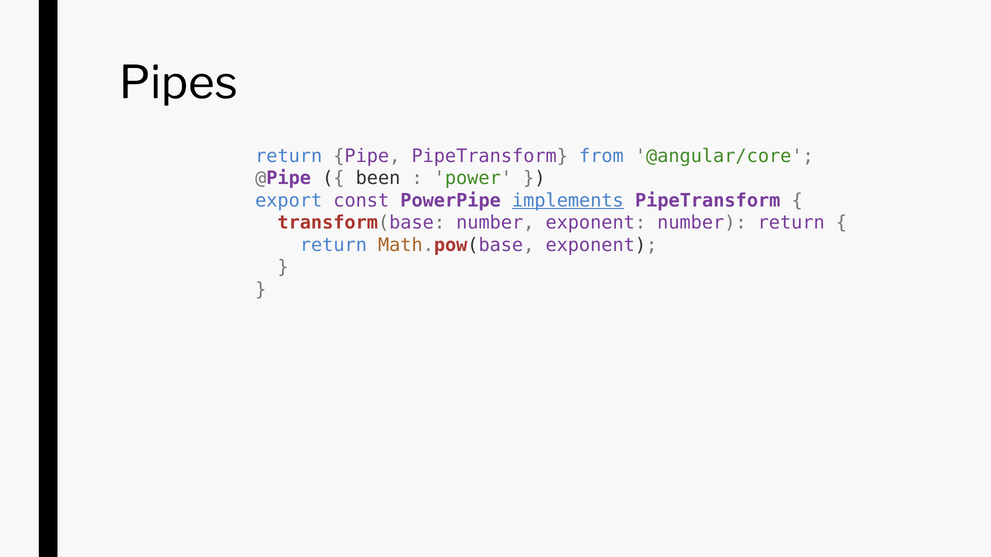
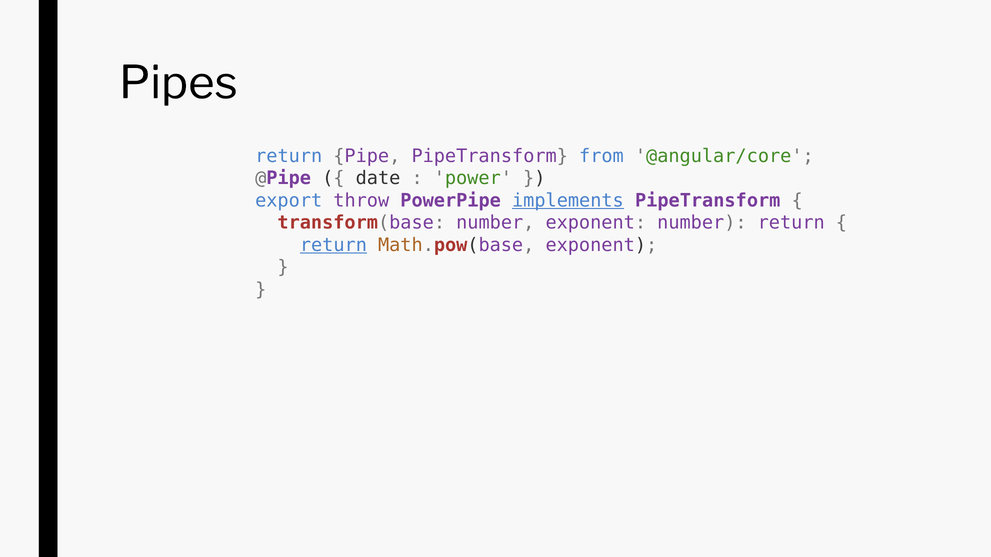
been: been -> date (378, 178)
const: const -> throw (361, 201)
return underline: none -> present (333, 245)
